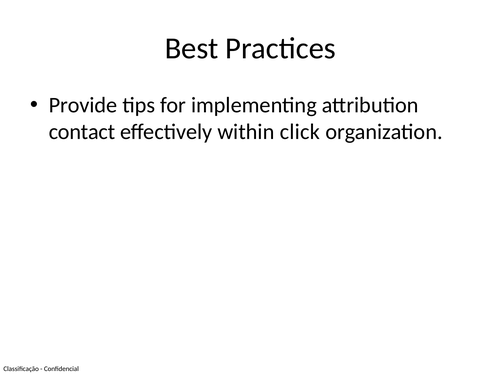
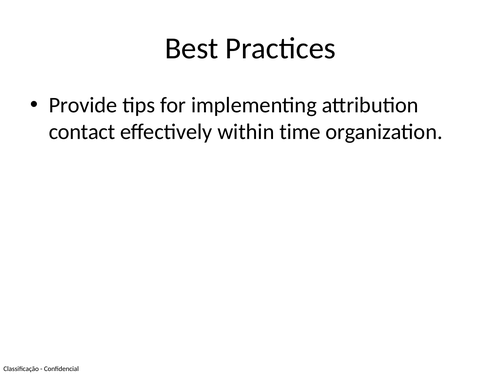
click: click -> time (300, 132)
